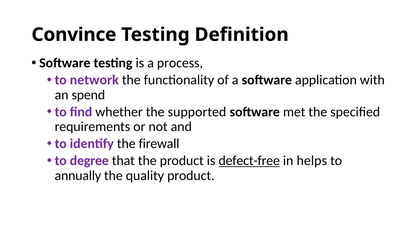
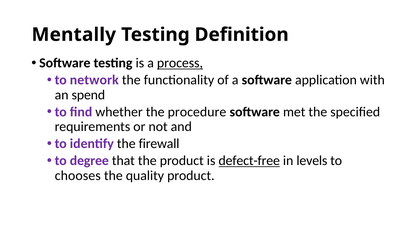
Convince: Convince -> Mentally (74, 35)
process underline: none -> present (180, 63)
supported: supported -> procedure (197, 112)
helps: helps -> levels (312, 161)
annually: annually -> chooses (78, 176)
